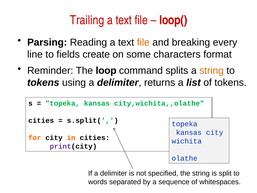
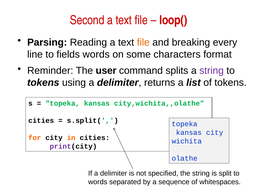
Trailing: Trailing -> Second (87, 20)
fields create: create -> words (96, 54)
loop: loop -> user (106, 71)
string colour: orange -> purple (212, 71)
